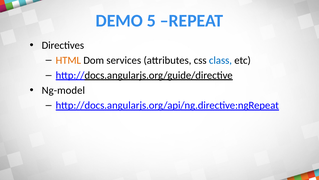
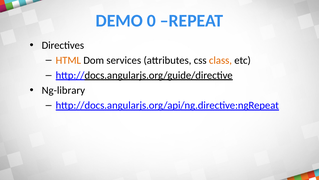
5: 5 -> 0 (151, 21)
class colour: blue -> orange (220, 60)
Ng-model: Ng-model -> Ng-library (63, 90)
